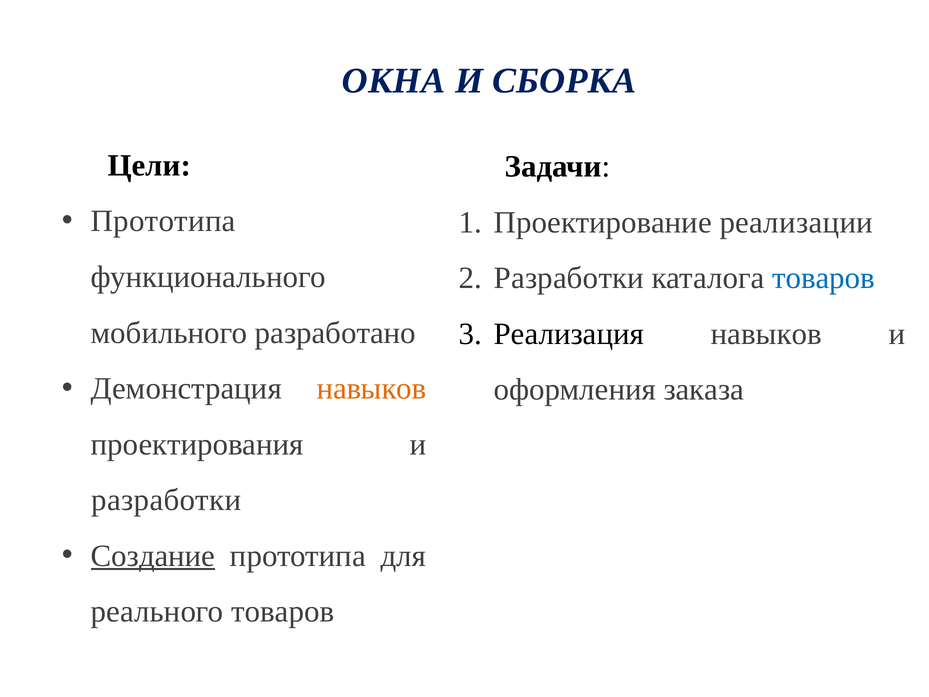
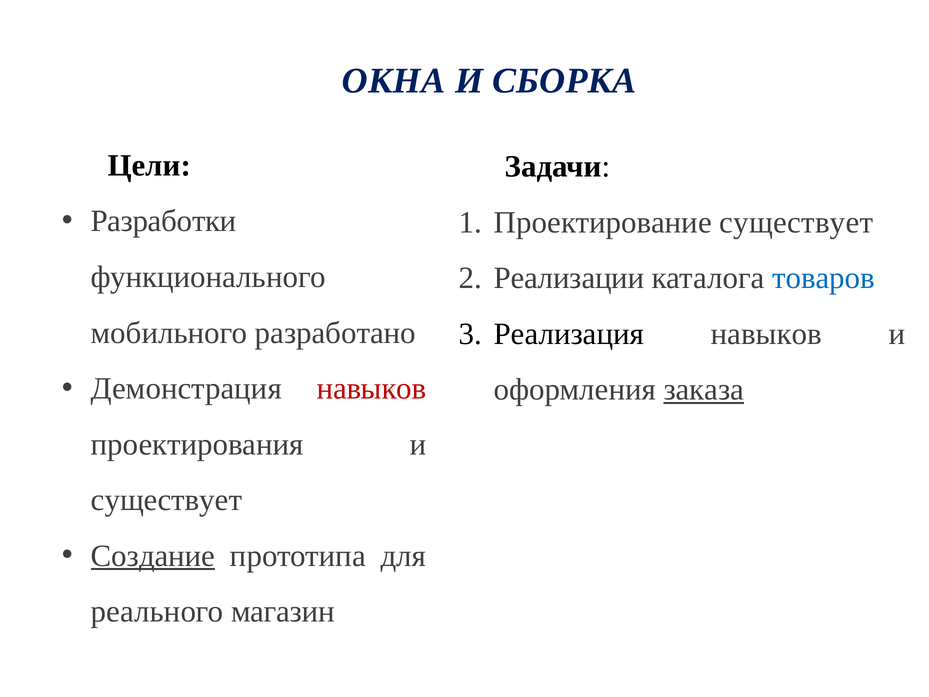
Прототипа: Прототипа -> Разработки (164, 221)
Проектирование реализации: реализации -> существует (796, 222)
Разработки: Разработки -> Реализации (569, 278)
навыков colour: orange -> red (371, 388)
заказа underline: none -> present (704, 389)
разработки: разработки -> существует (167, 500)
реального товаров: товаров -> магазин (283, 611)
